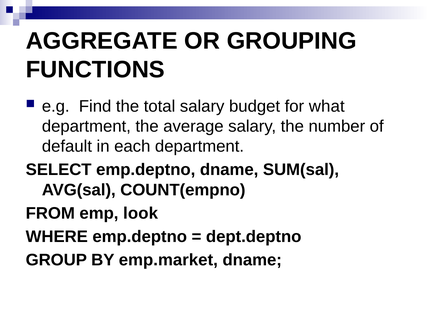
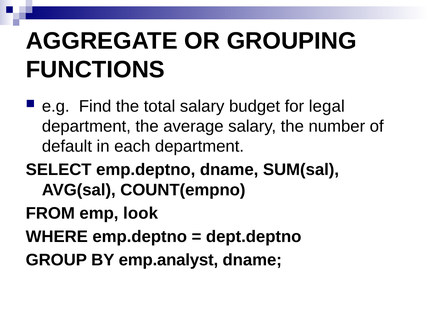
what: what -> legal (327, 106)
emp.market: emp.market -> emp.analyst (168, 260)
